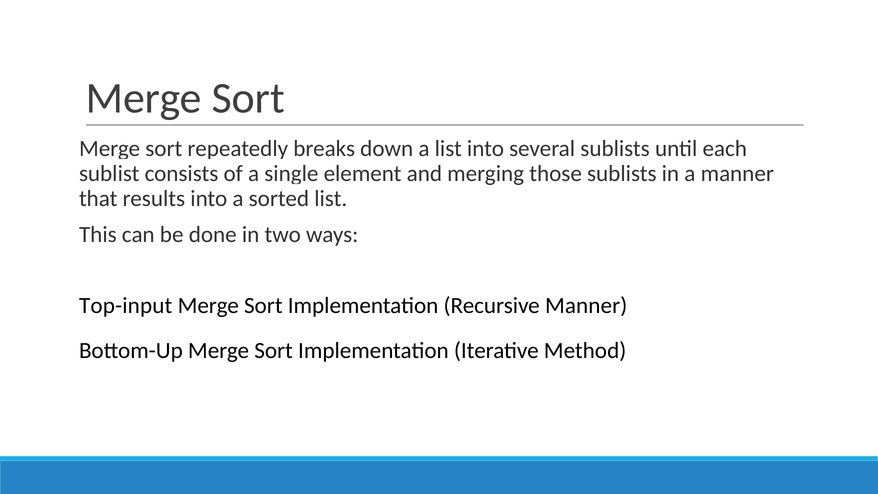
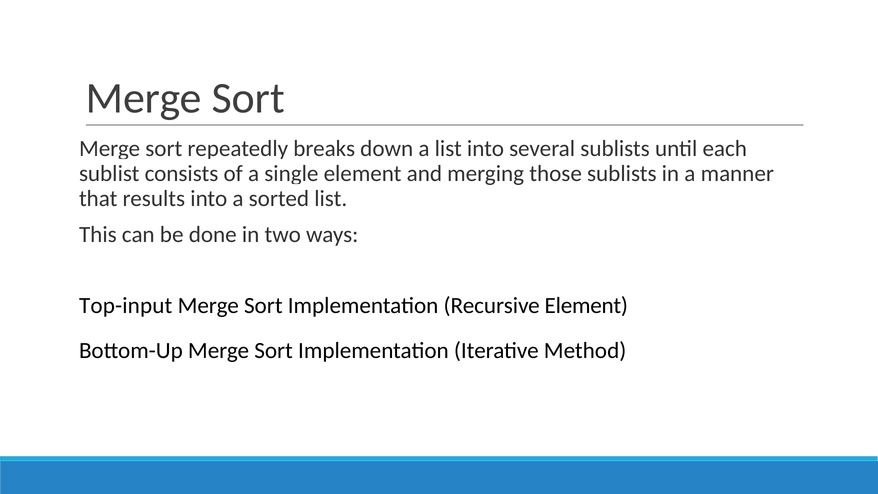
Recursive Manner: Manner -> Element (586, 305)
